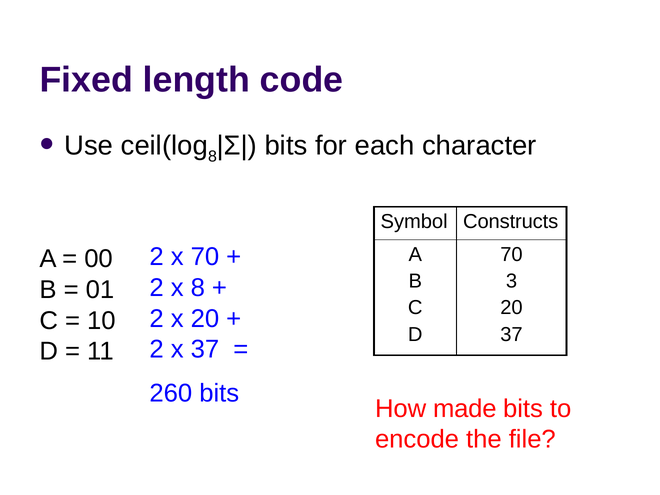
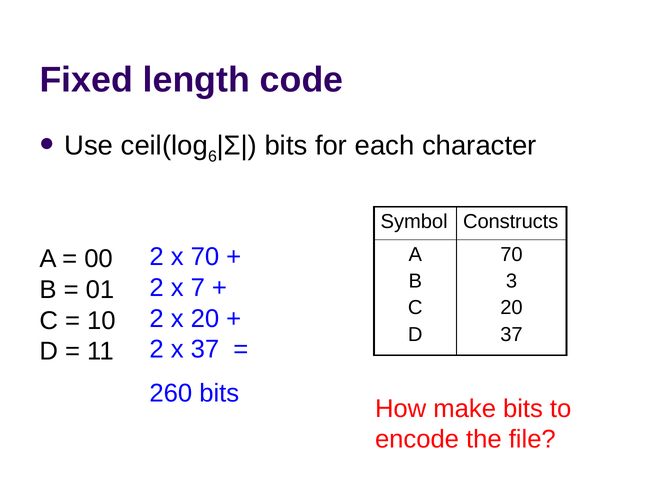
8: 8 -> 6 (212, 156)
x 8: 8 -> 7 (198, 288)
made: made -> make (465, 409)
